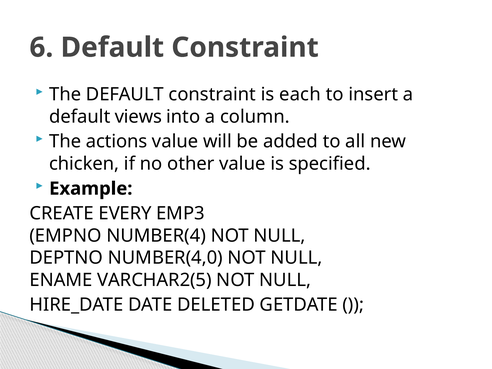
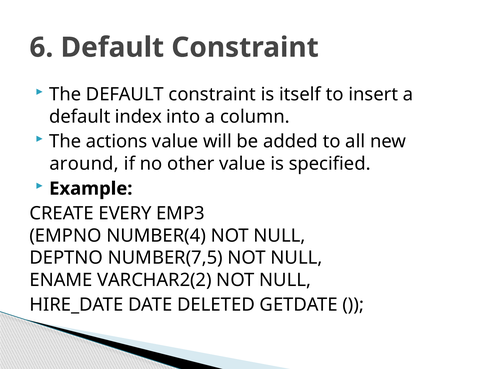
each: each -> itself (300, 94)
views: views -> index (138, 117)
chicken: chicken -> around (84, 164)
NUMBER(4,0: NUMBER(4,0 -> NUMBER(7,5 (165, 258)
VARCHAR2(5: VARCHAR2(5 -> VARCHAR2(2 (154, 280)
